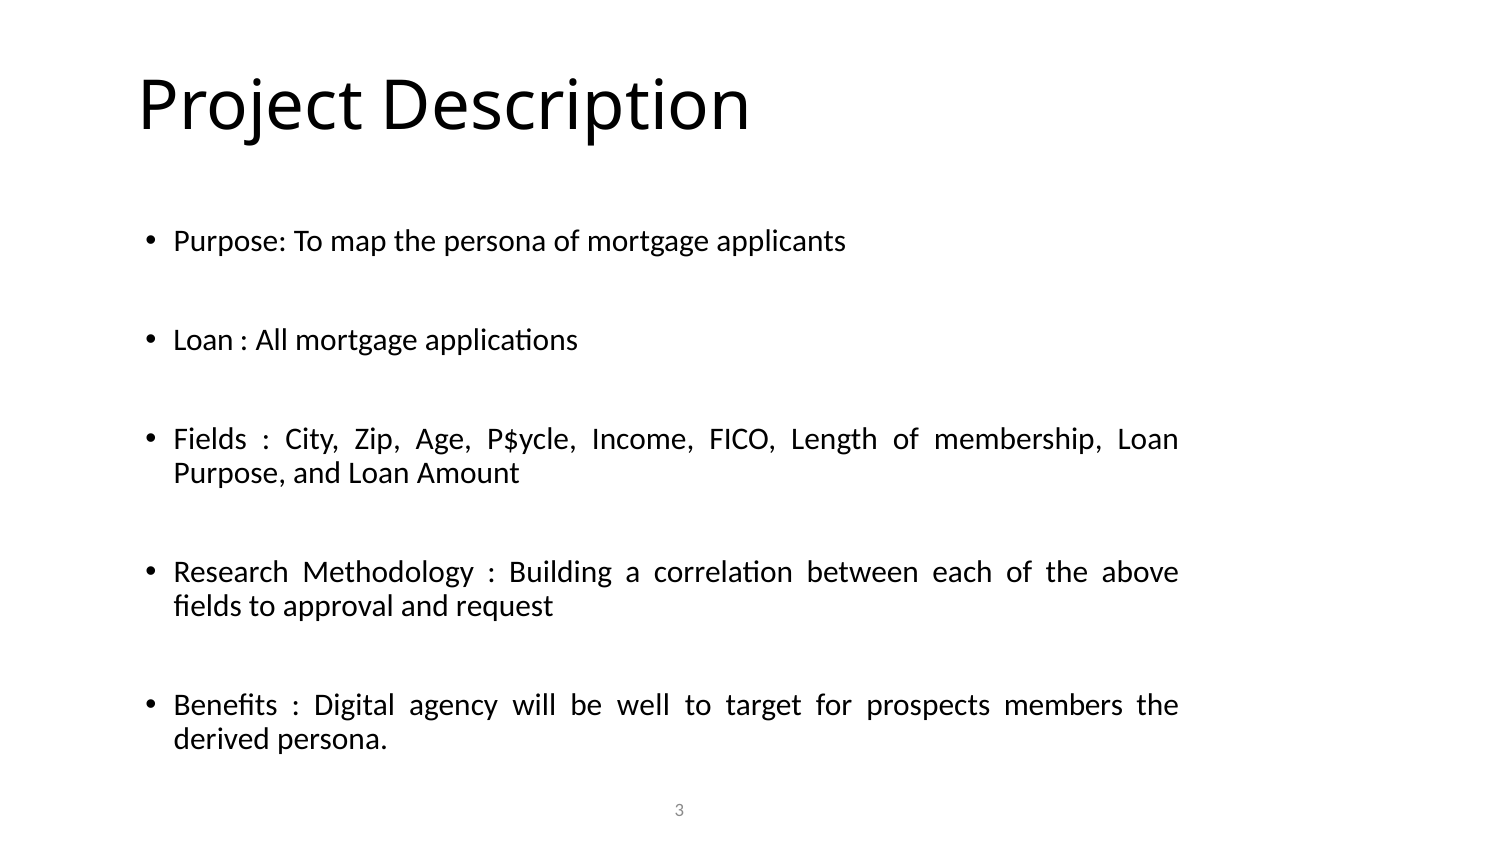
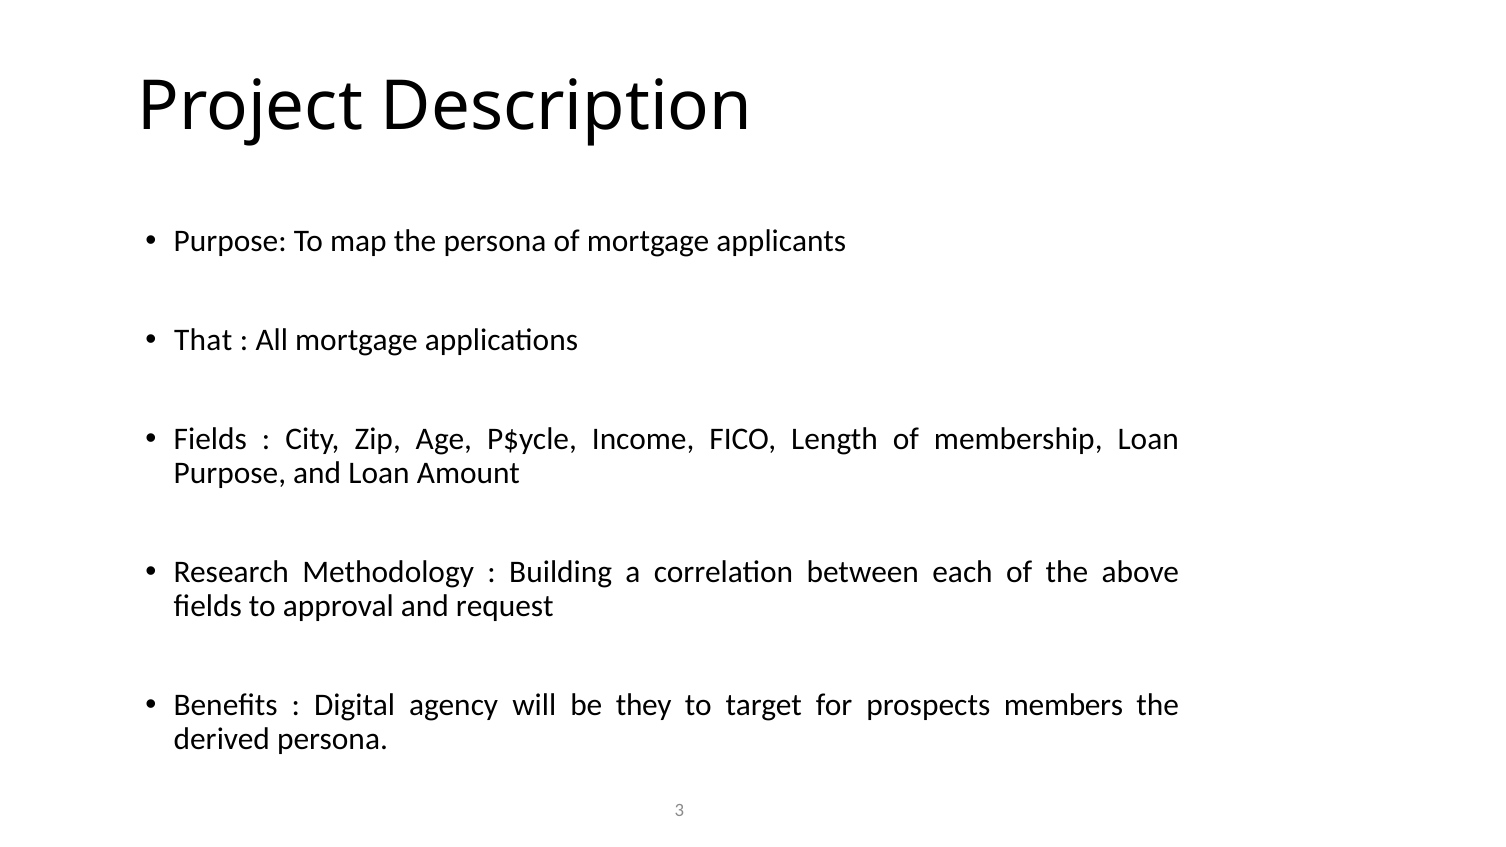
Loan: Loan -> That (203, 340)
well: well -> they (644, 705)
